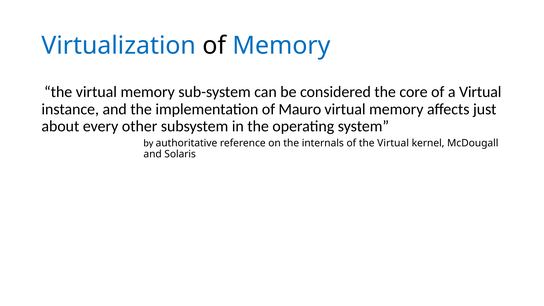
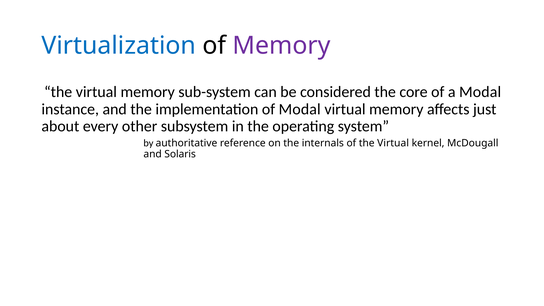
Memory colour: blue -> purple (282, 46)
a Virtual: Virtual -> Modal (480, 92)
of Mauro: Mauro -> Modal (300, 109)
